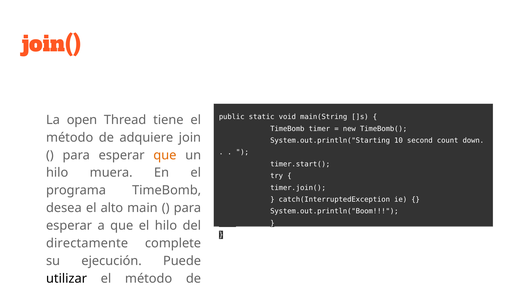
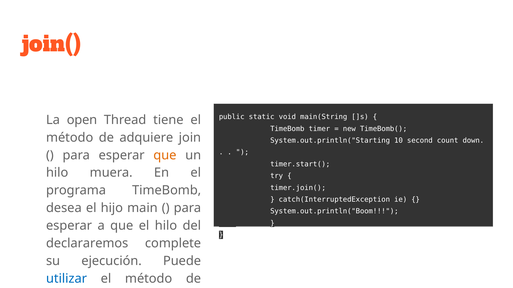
alto: alto -> hijo (112, 209)
directamente: directamente -> declararemos (87, 244)
utilizar colour: black -> blue (67, 279)
